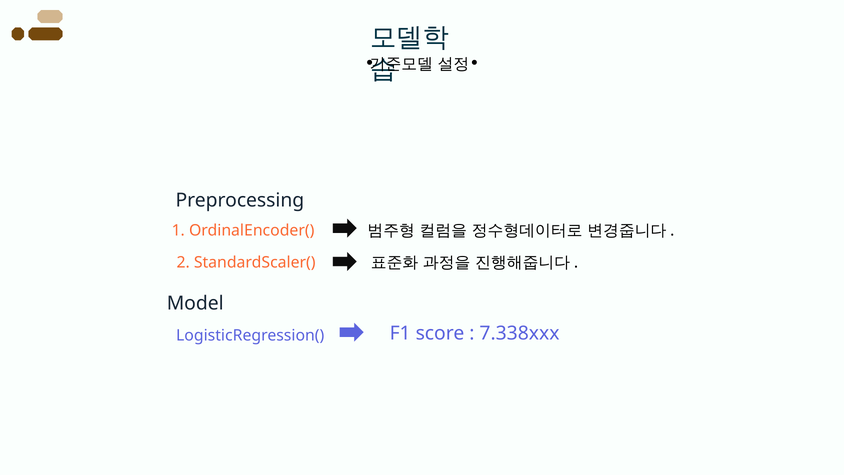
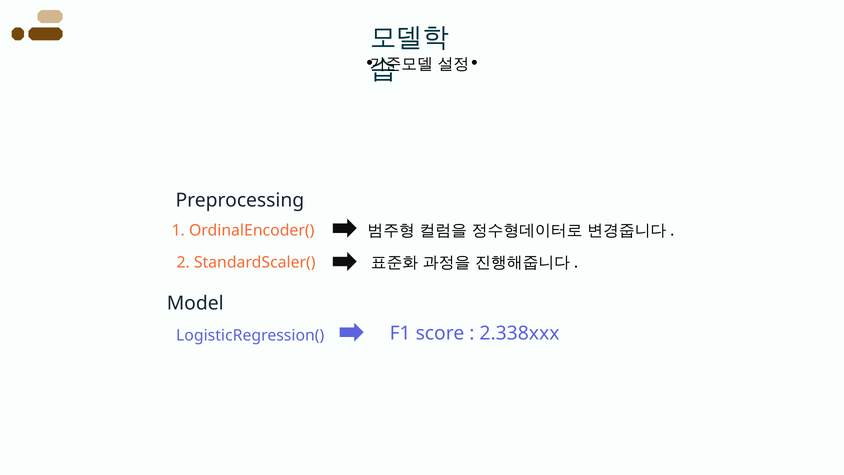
7.338xxx: 7.338xxx -> 2.338xxx (519, 333)
